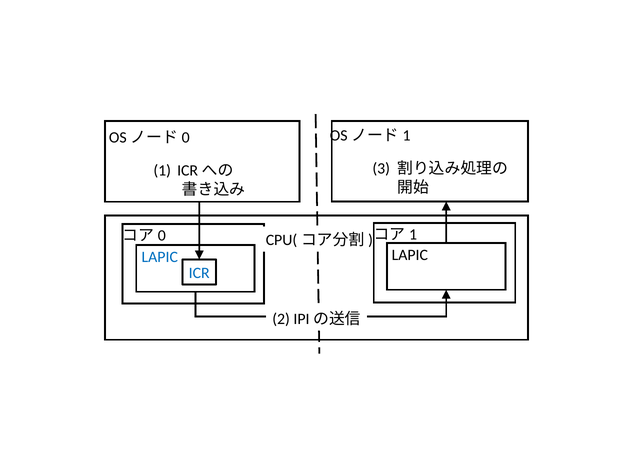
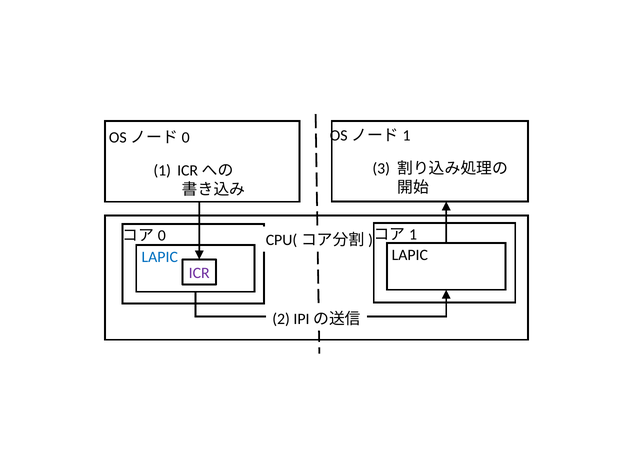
ICR colour: blue -> purple (199, 274)
